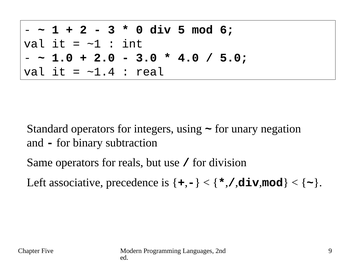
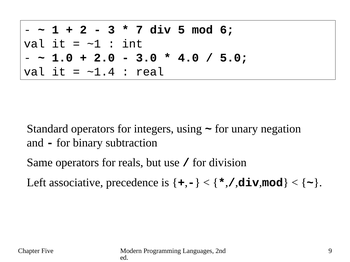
0: 0 -> 7 (139, 30)
